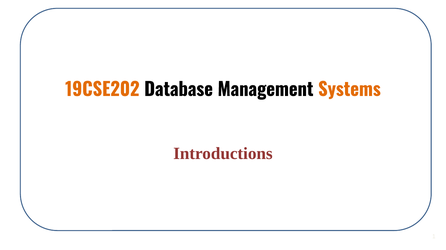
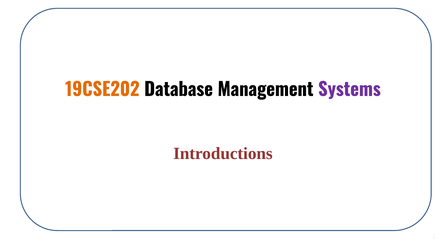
Systems colour: orange -> purple (349, 90)
